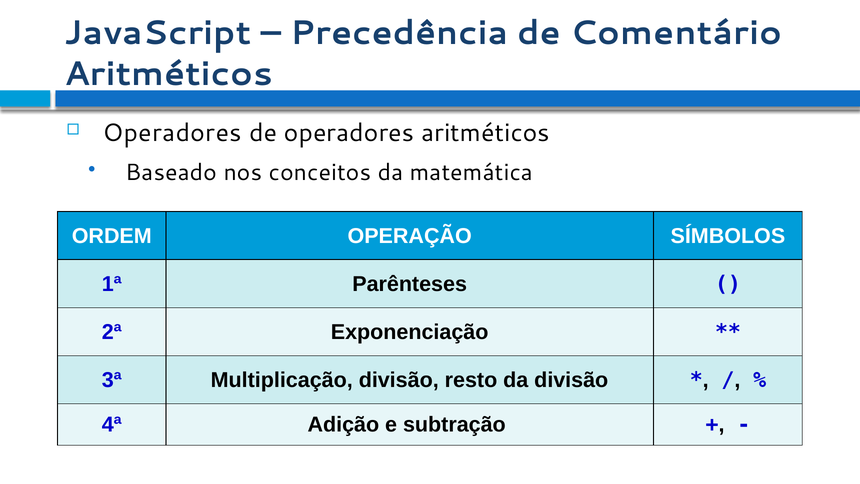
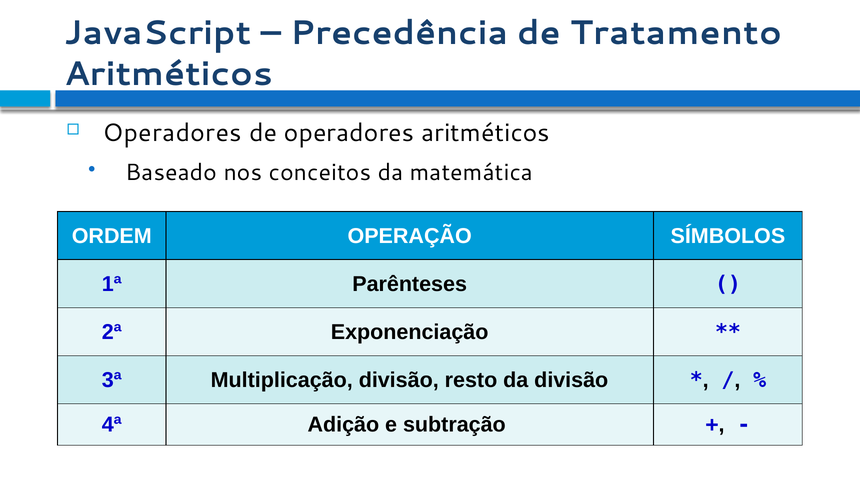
Comentário: Comentário -> Tratamento (676, 33)
